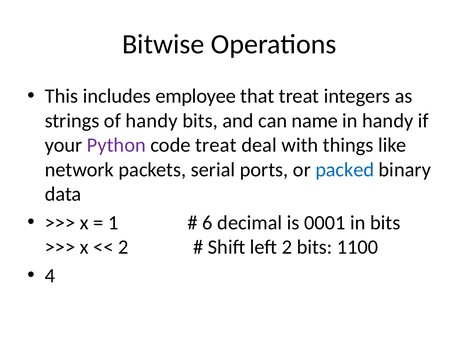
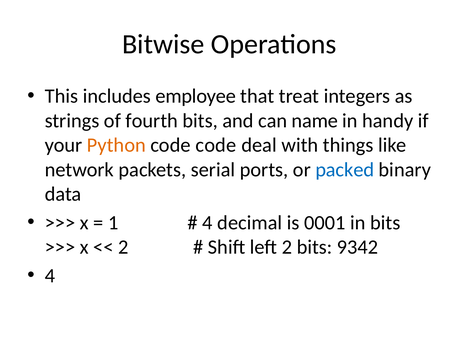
of handy: handy -> fourth (152, 121)
Python colour: purple -> orange (116, 145)
code treat: treat -> code (216, 145)
6: 6 -> 4 (207, 223)
1100: 1100 -> 9342 (358, 247)
